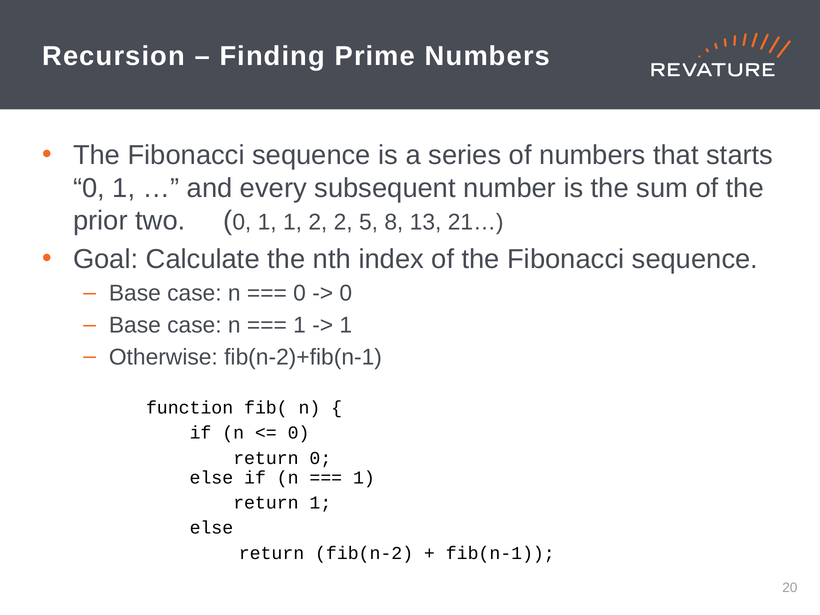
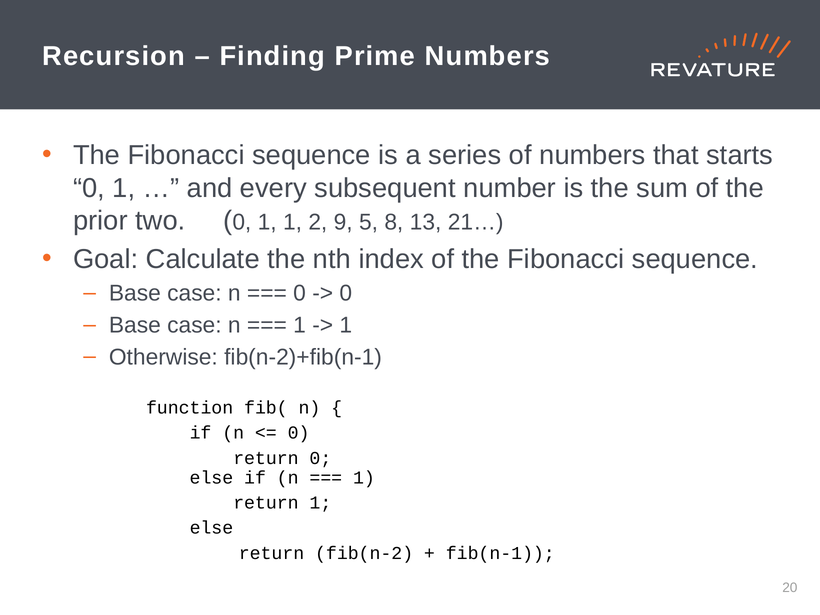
2 2: 2 -> 9 (343, 222)
